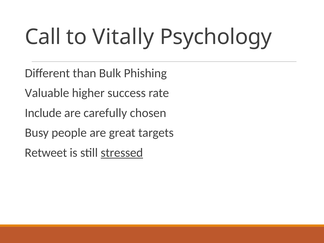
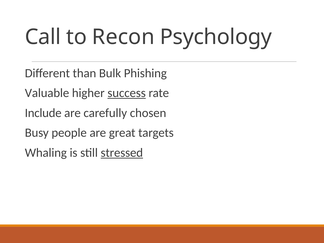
Vitally: Vitally -> Recon (123, 37)
success underline: none -> present (127, 93)
Retweet: Retweet -> Whaling (46, 153)
